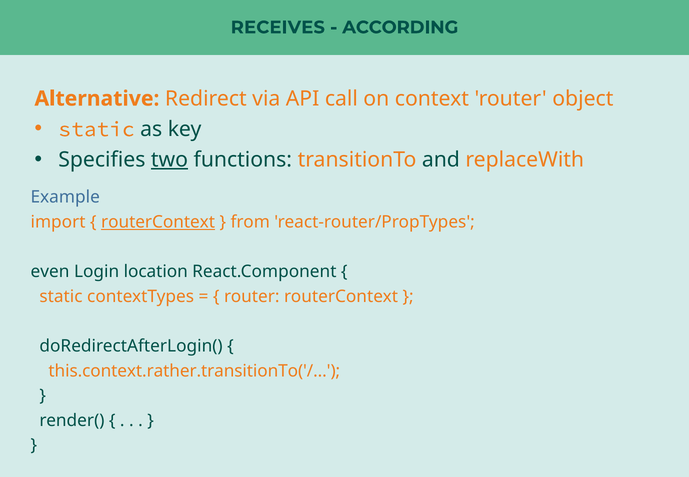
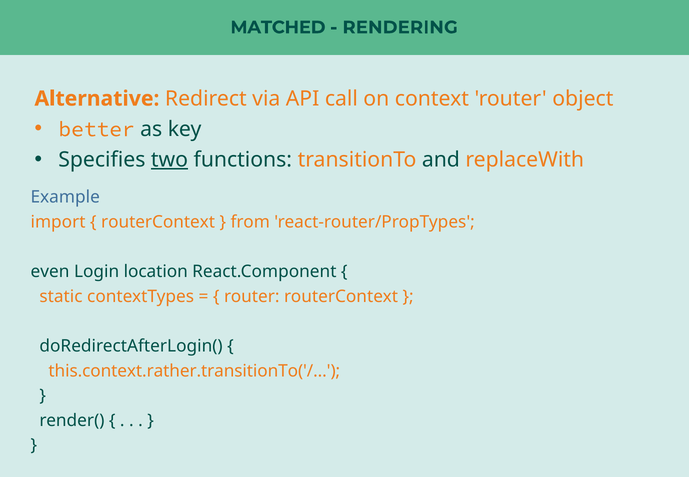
RECEIVES: RECEIVES -> MATCHED (278, 27)
ACCORDING: ACCORDING -> RENDERING (400, 27)
static: static -> better (97, 129)
routerContext underline: present -> none (158, 222)
